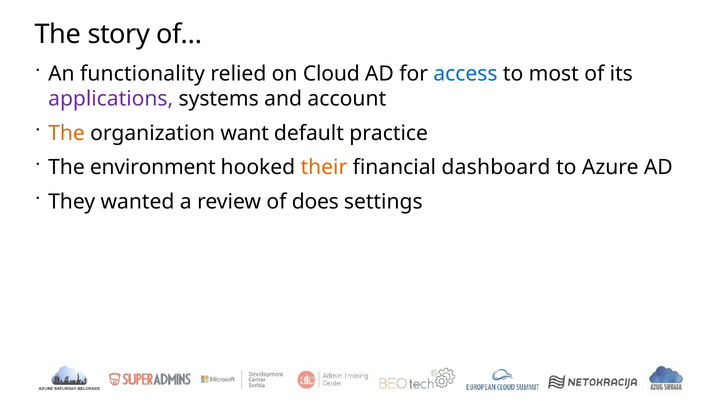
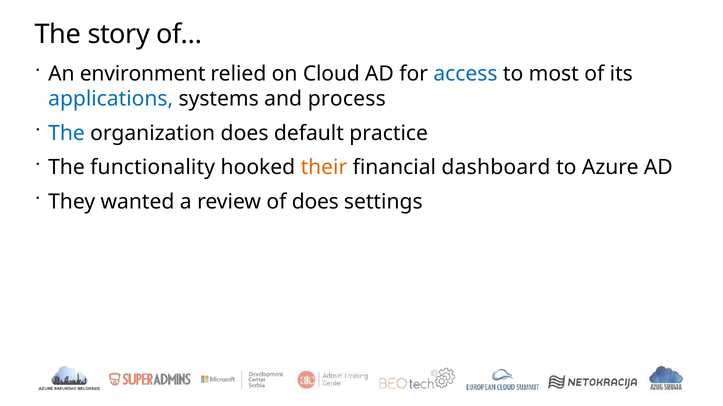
functionality: functionality -> environment (143, 74)
applications colour: purple -> blue (111, 99)
account: account -> process (347, 99)
The colour: orange -> blue (67, 133)
organization want: want -> does (245, 133)
environment: environment -> functionality (153, 168)
